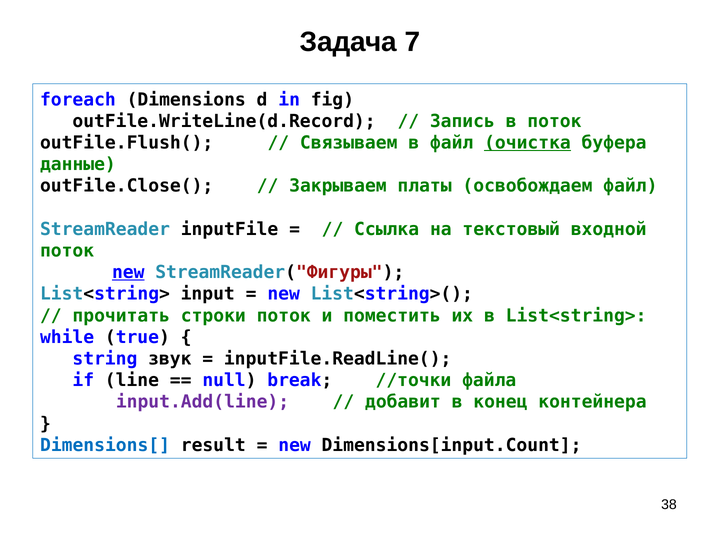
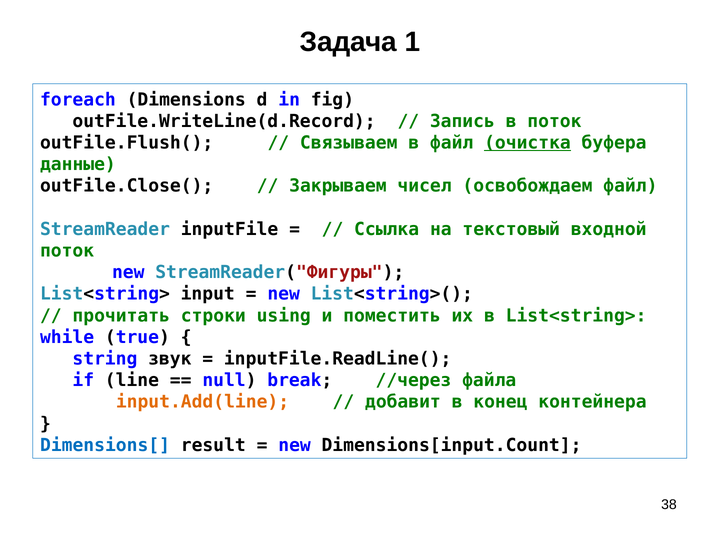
7: 7 -> 1 (412, 42)
платы: платы -> чисел (425, 186)
new underline: present -> none (128, 272)
строки поток: поток -> using (284, 316)
//точки: //точки -> //через (413, 380)
input.Add(line colour: purple -> orange (203, 402)
